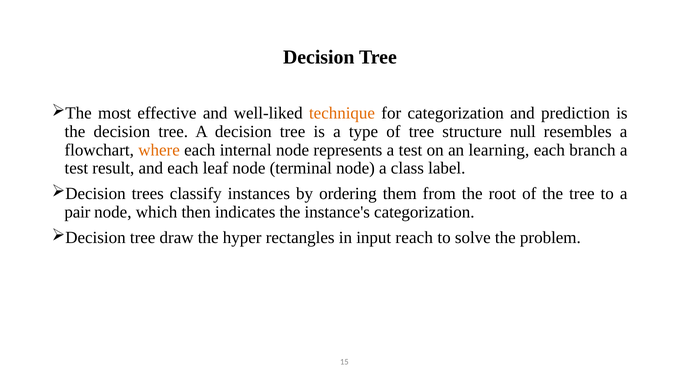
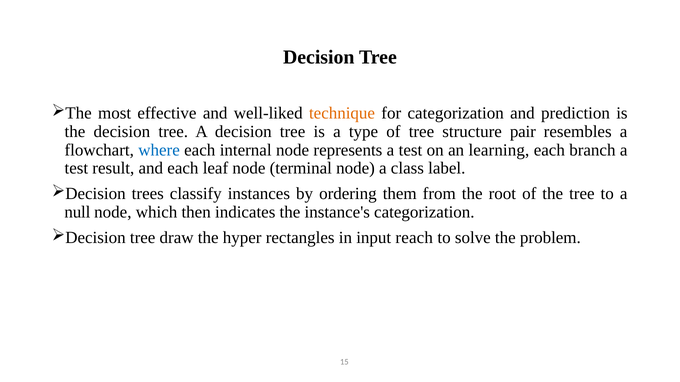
null: null -> pair (523, 132)
where colour: orange -> blue (159, 150)
pair: pair -> null (77, 212)
